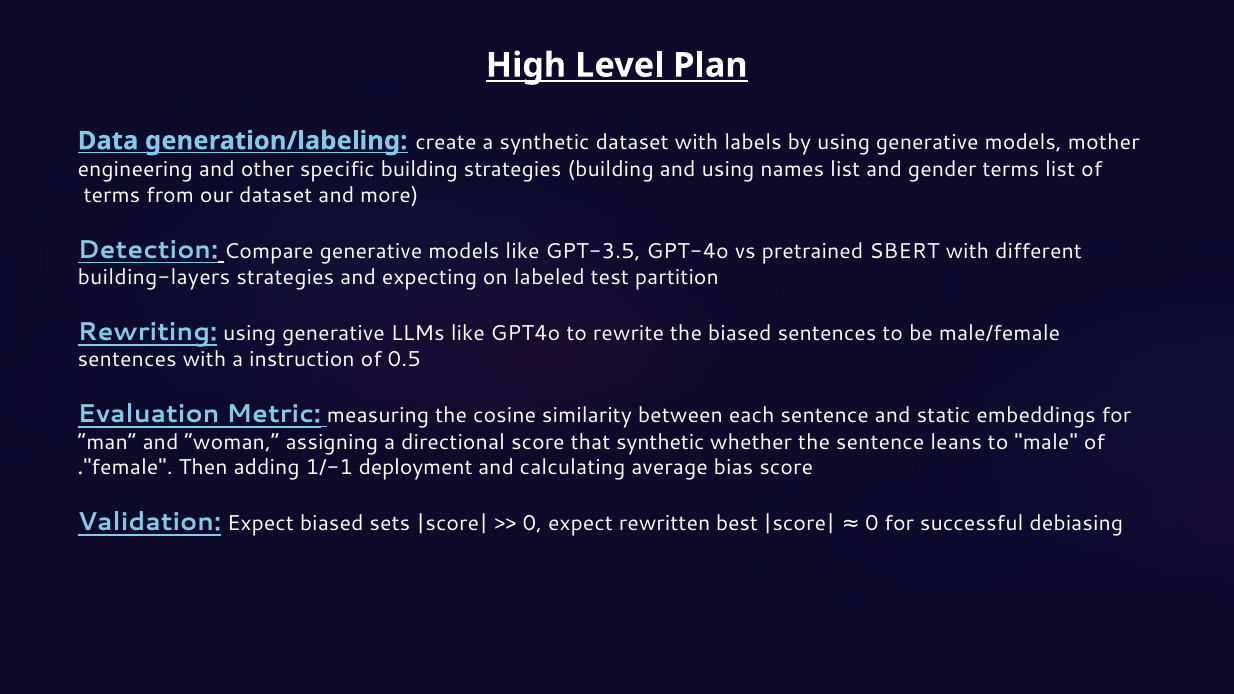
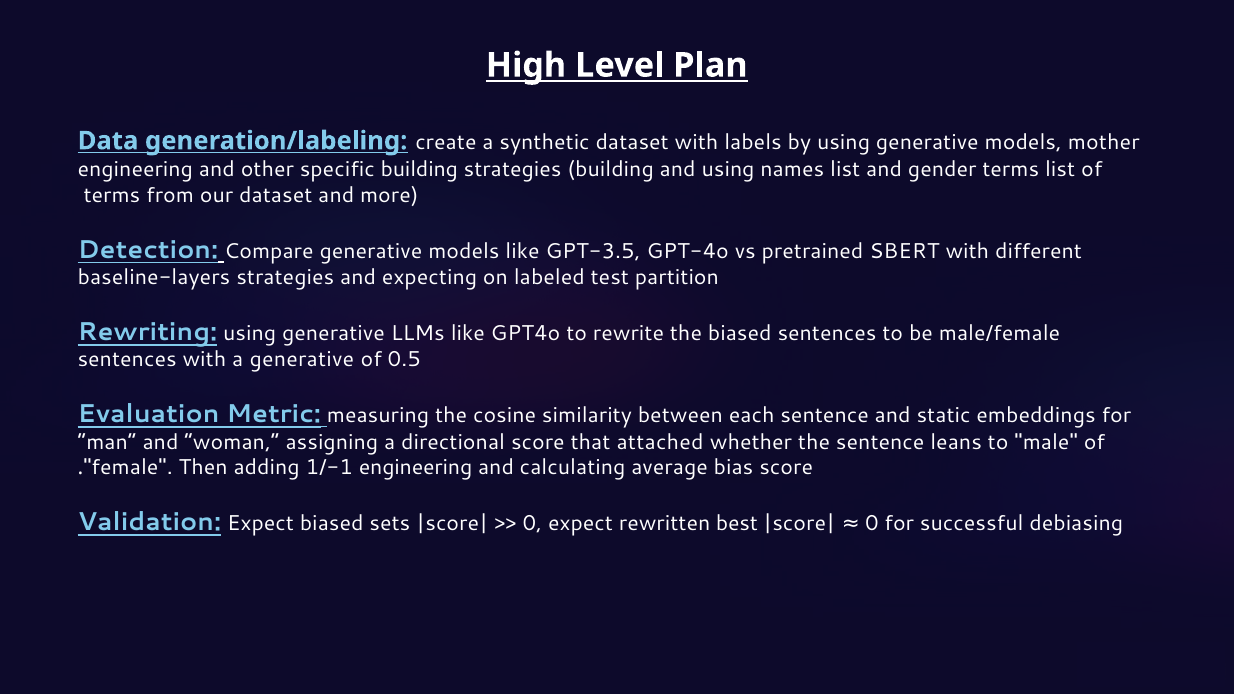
building-layers: building-layers -> baseline-layers (154, 278)
a instruction: instruction -> generative (302, 360)
that synthetic: synthetic -> attached (660, 442)
1/-1 deployment: deployment -> engineering (416, 468)
